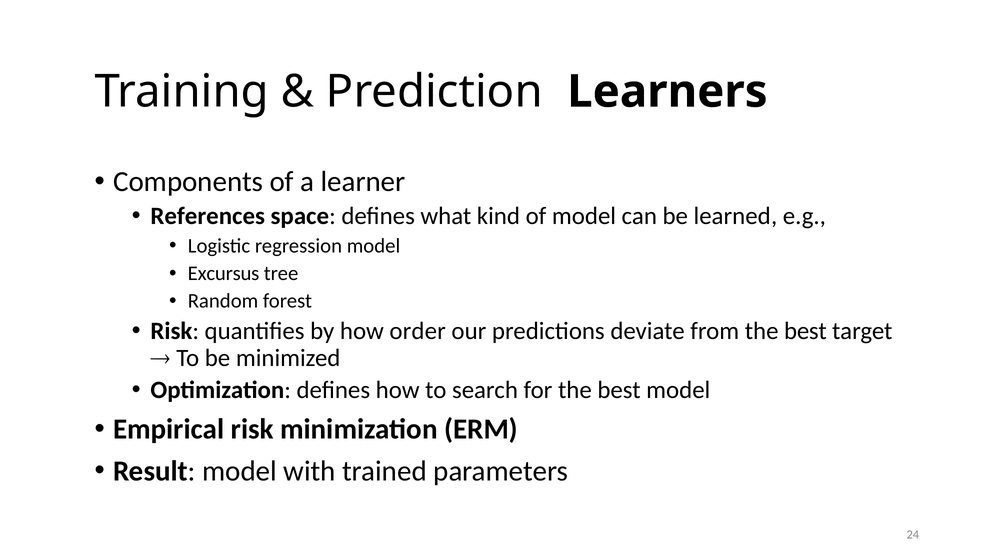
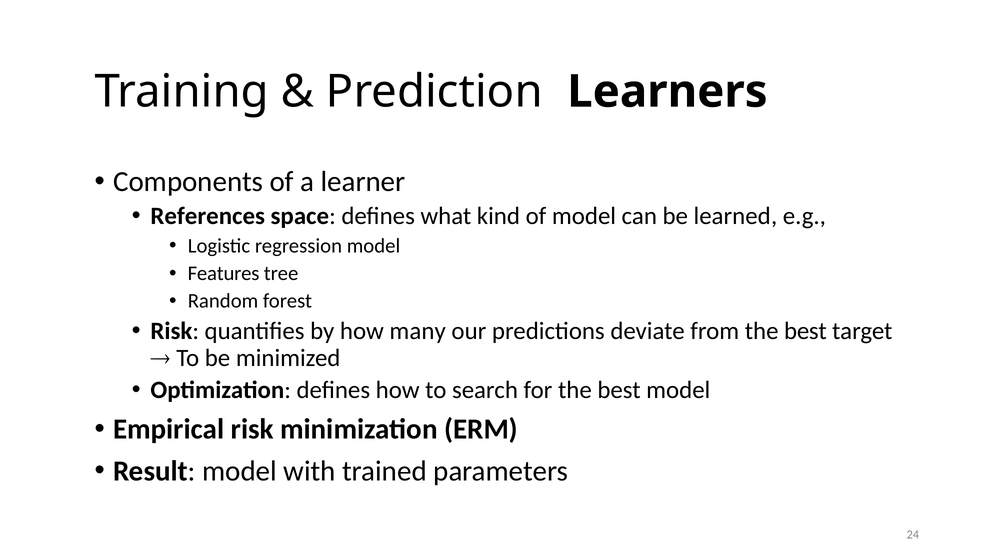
Excursus: Excursus -> Features (224, 273)
order: order -> many (418, 331)
